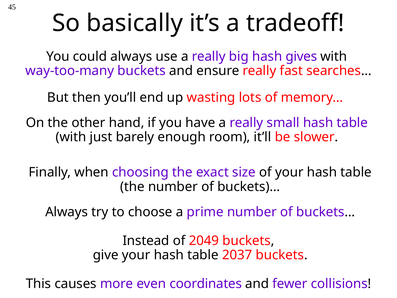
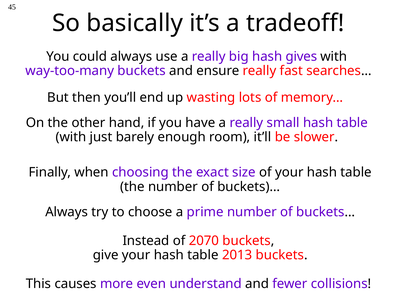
2049: 2049 -> 2070 (204, 240)
2037: 2037 -> 2013 (237, 255)
coordinates: coordinates -> understand (206, 284)
